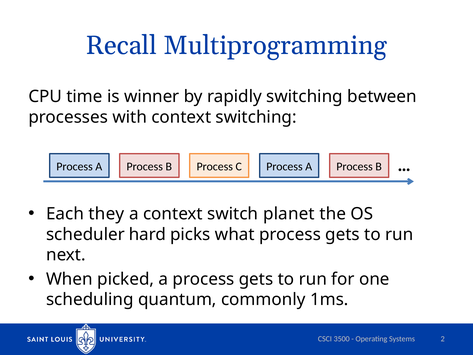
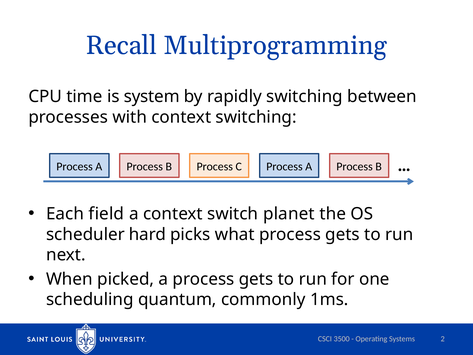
winner: winner -> system (152, 97)
they: they -> field (106, 214)
